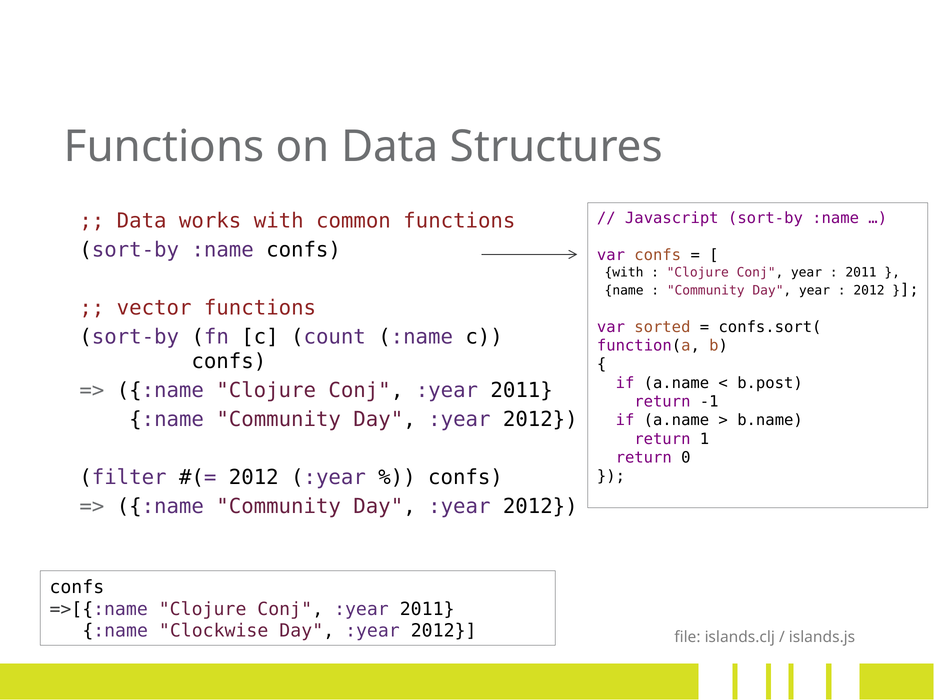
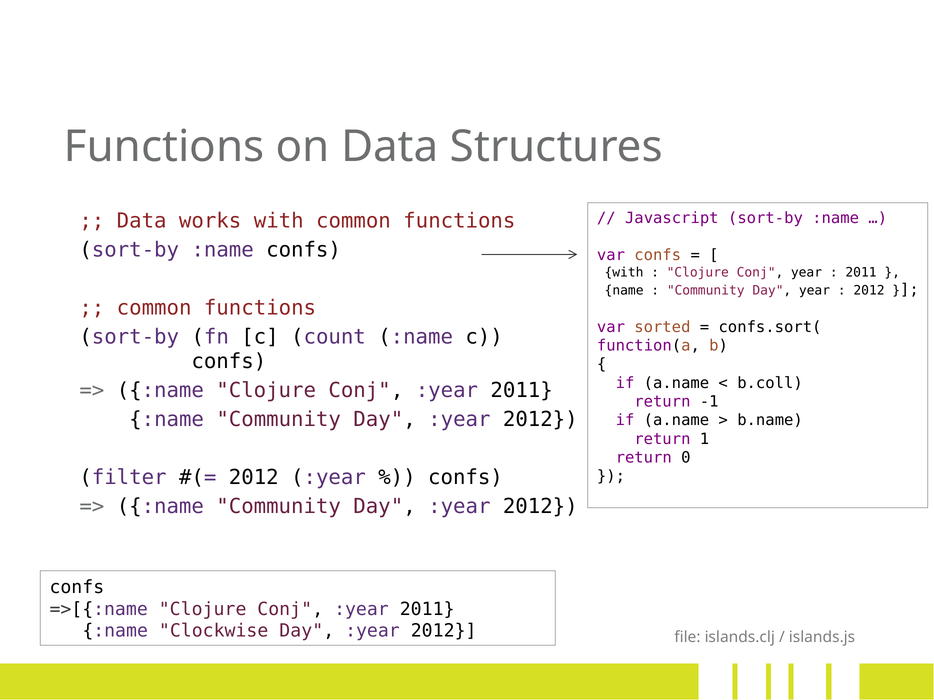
vector: vector -> common (154, 308)
b.post: b.post -> b.coll (770, 383)
